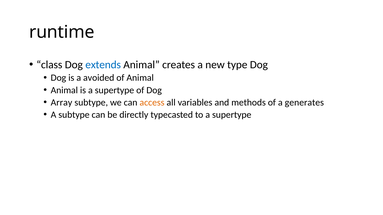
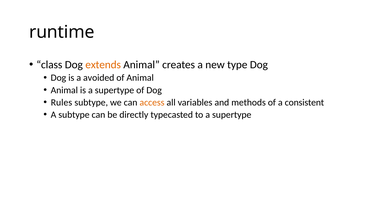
extends colour: blue -> orange (103, 65)
Array: Array -> Rules (61, 103)
generates: generates -> consistent (304, 103)
